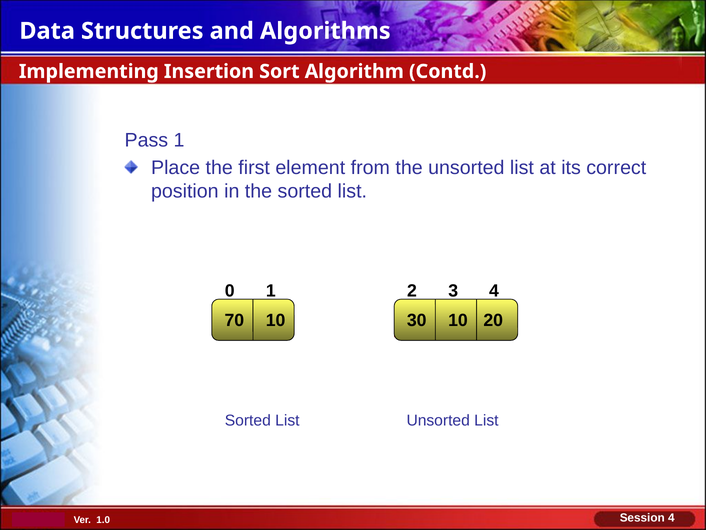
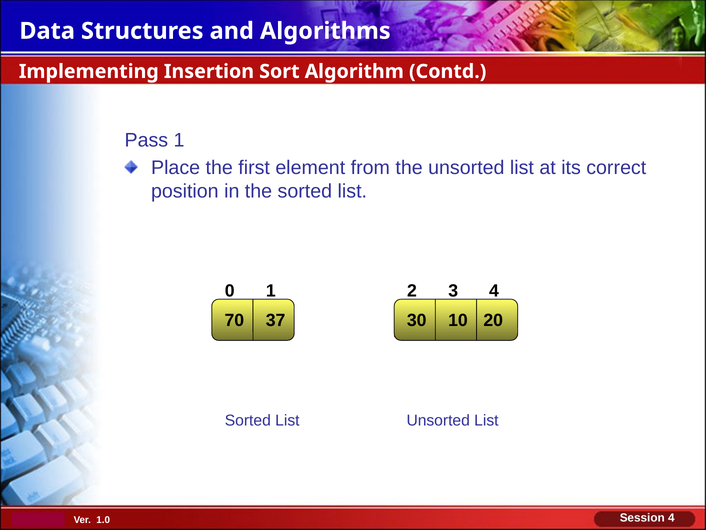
70 10: 10 -> 37 (276, 320)
